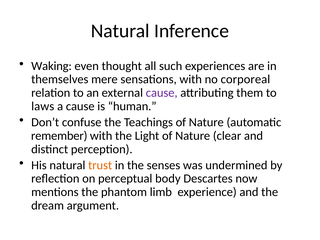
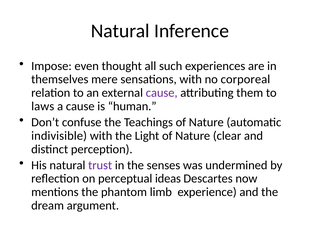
Waking: Waking -> Impose (51, 66)
remember: remember -> indivisible (59, 136)
trust colour: orange -> purple (100, 165)
body: body -> ideas (168, 179)
